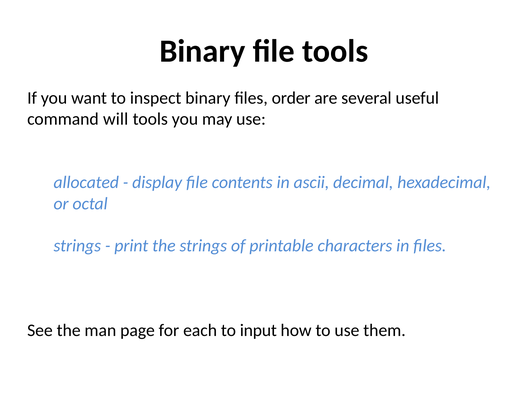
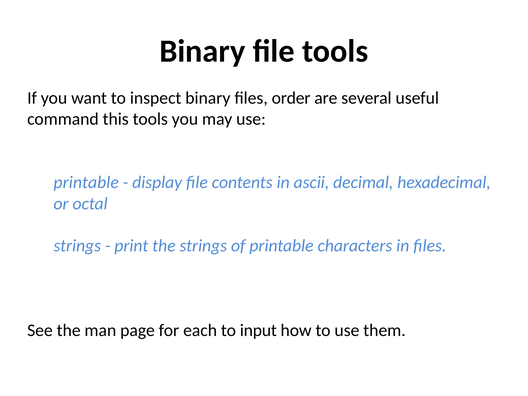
will: will -> this (116, 119)
allocated: allocated -> printable (86, 182)
